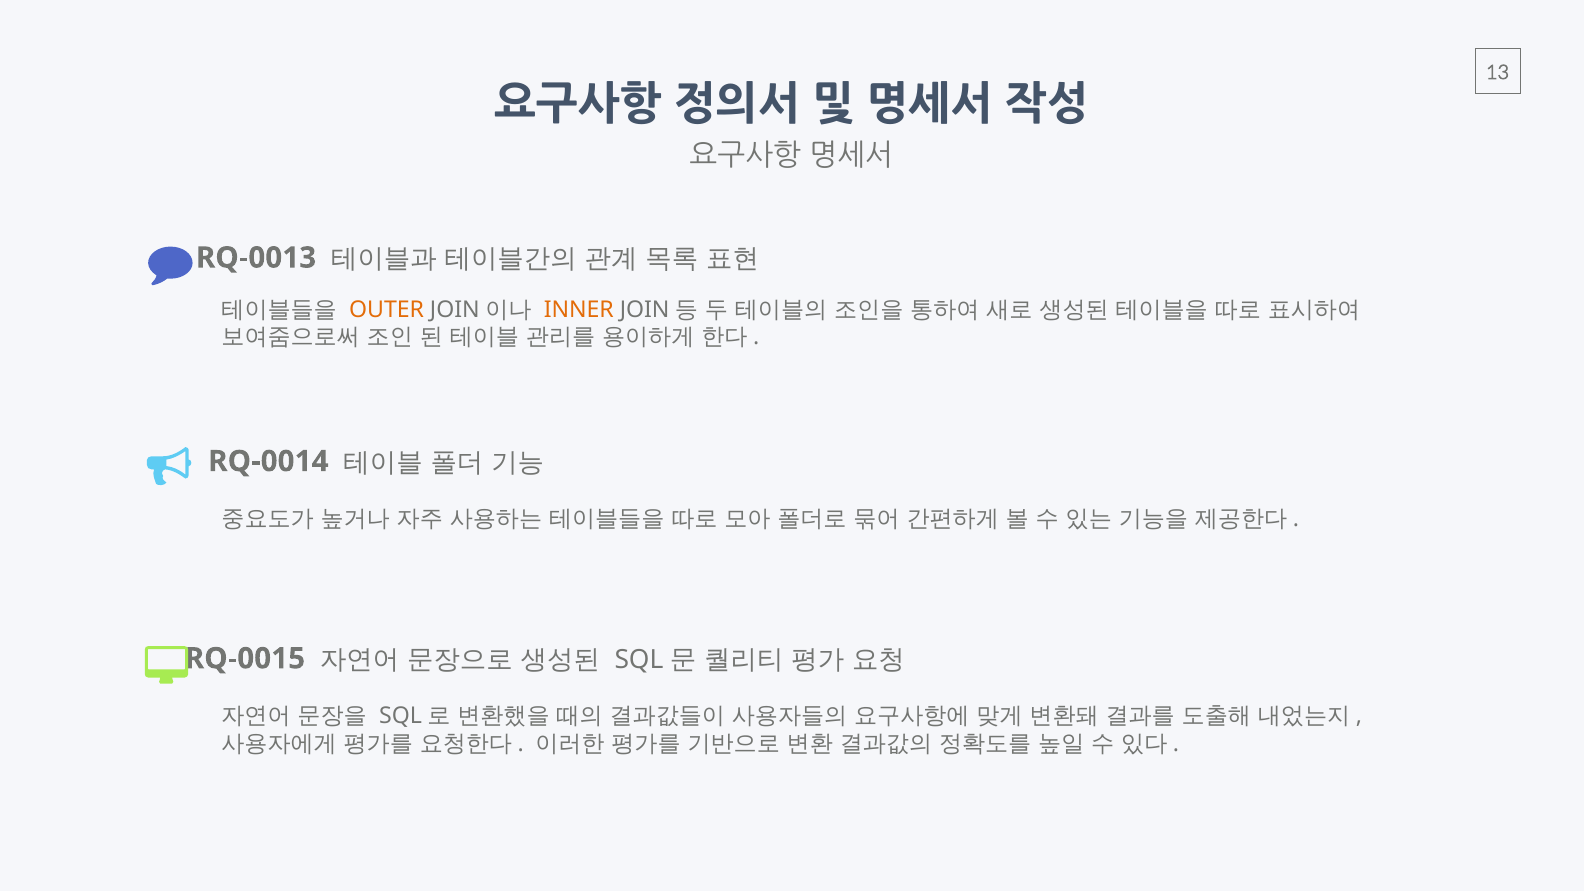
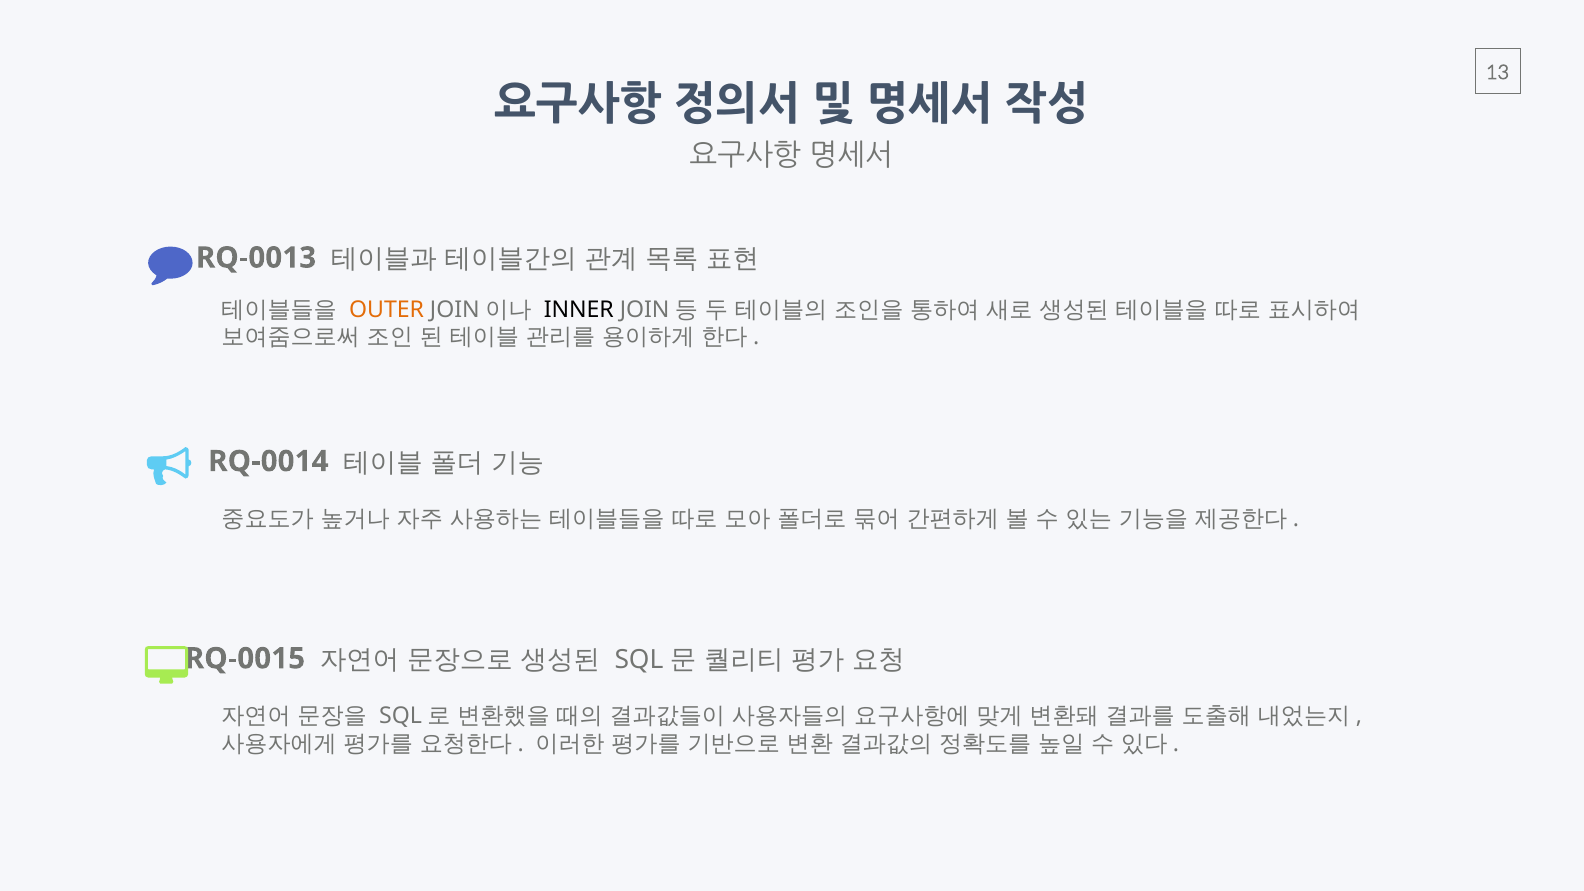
INNER colour: orange -> black (579, 310)
